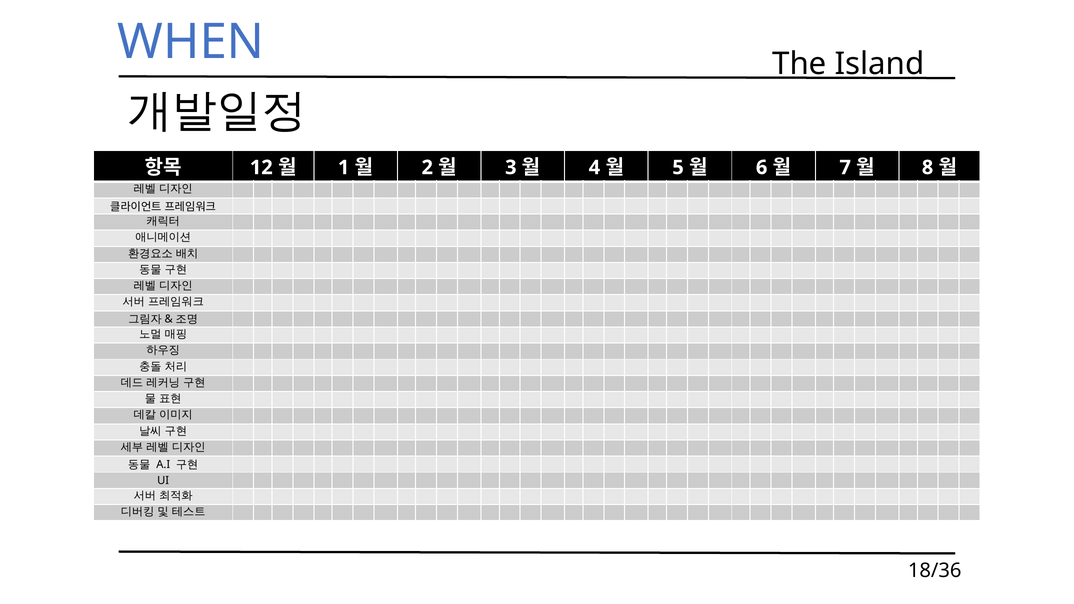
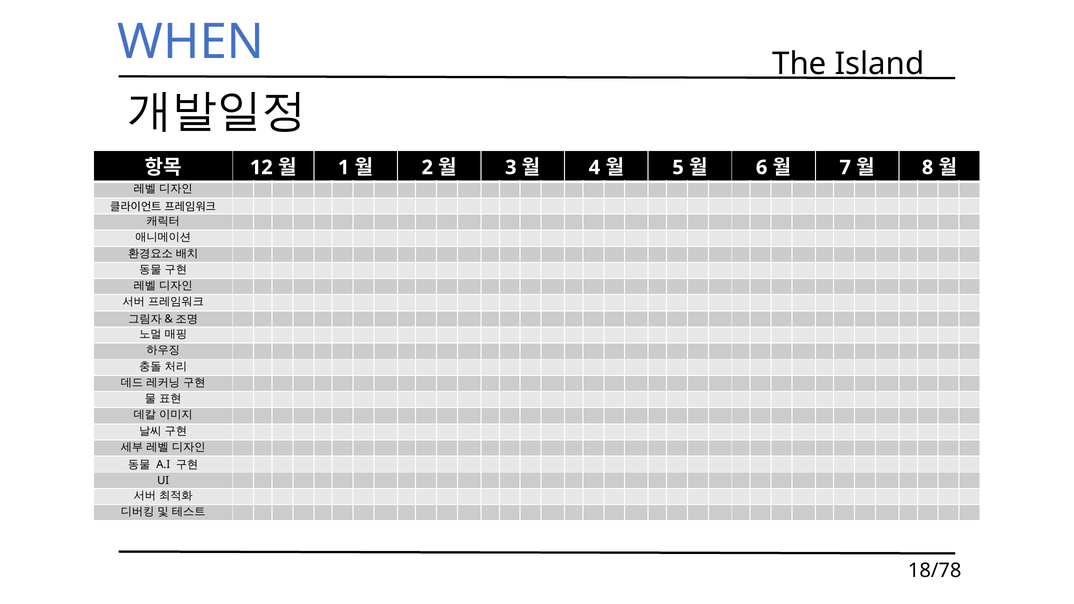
18/36: 18/36 -> 18/78 (935, 571)
